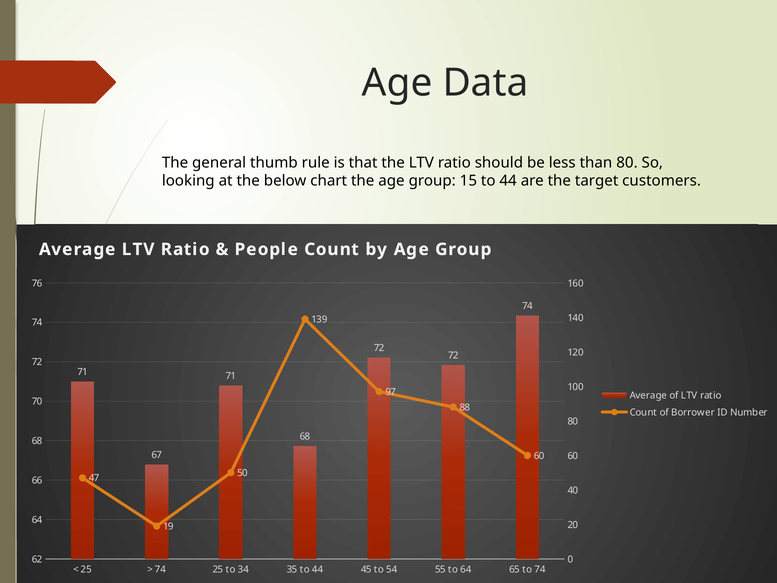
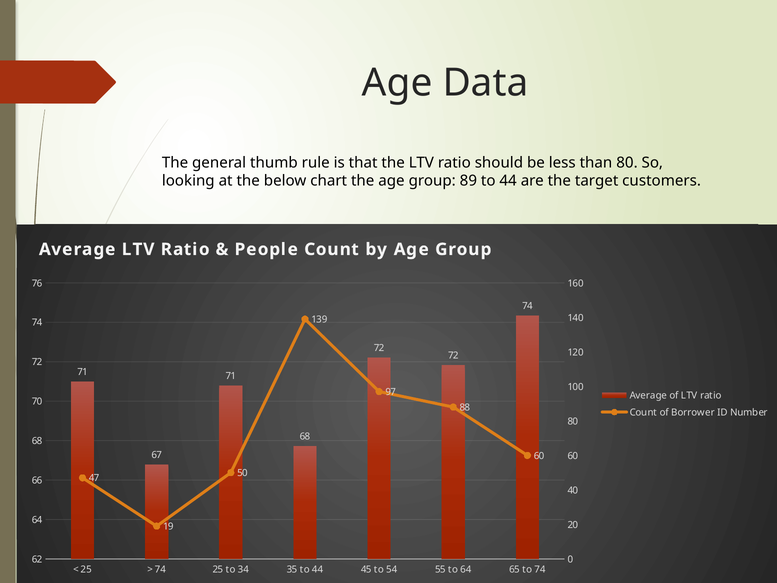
15: 15 -> 89 (468, 181)
